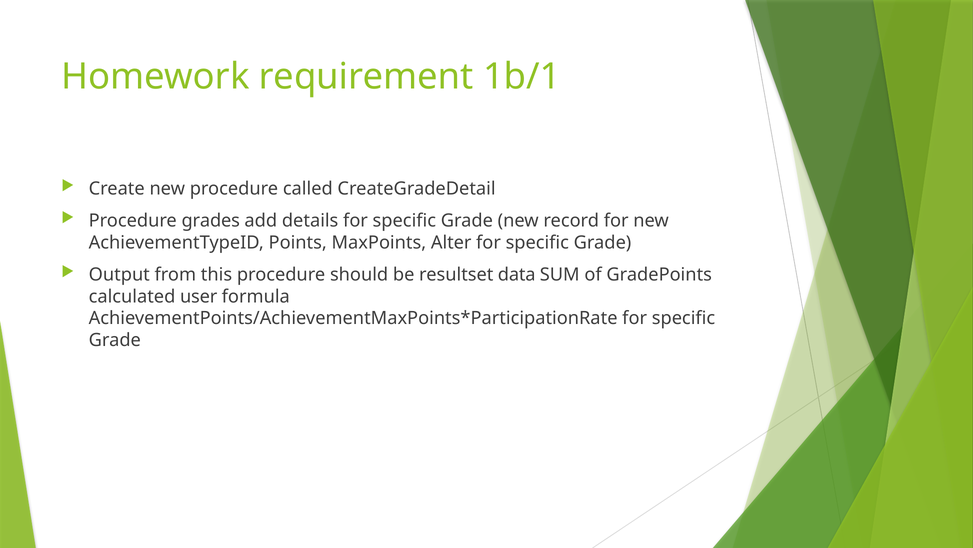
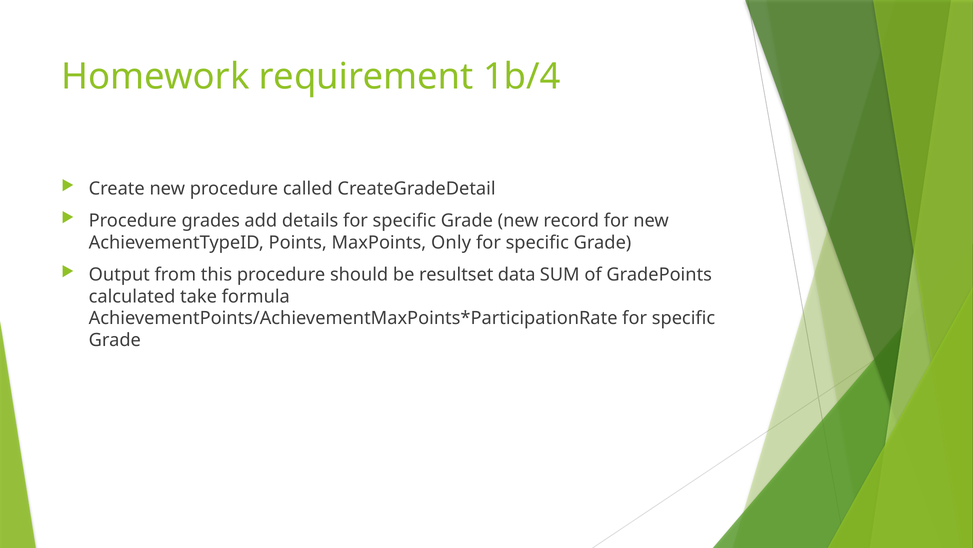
1b/1: 1b/1 -> 1b/4 (522, 77)
Alter: Alter -> Only (451, 242)
user: user -> take (199, 296)
